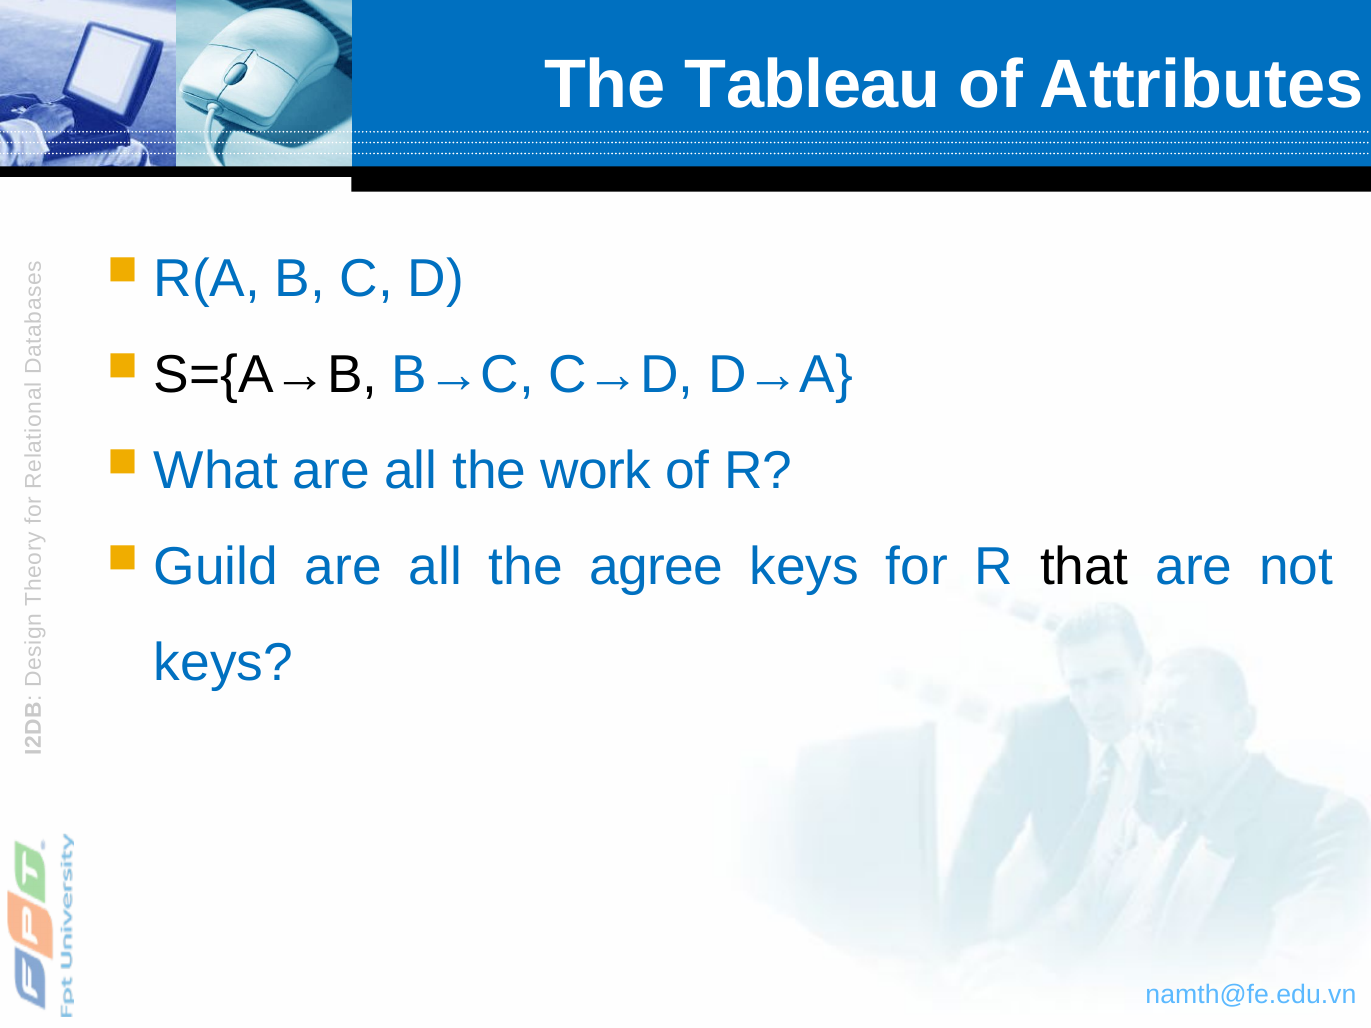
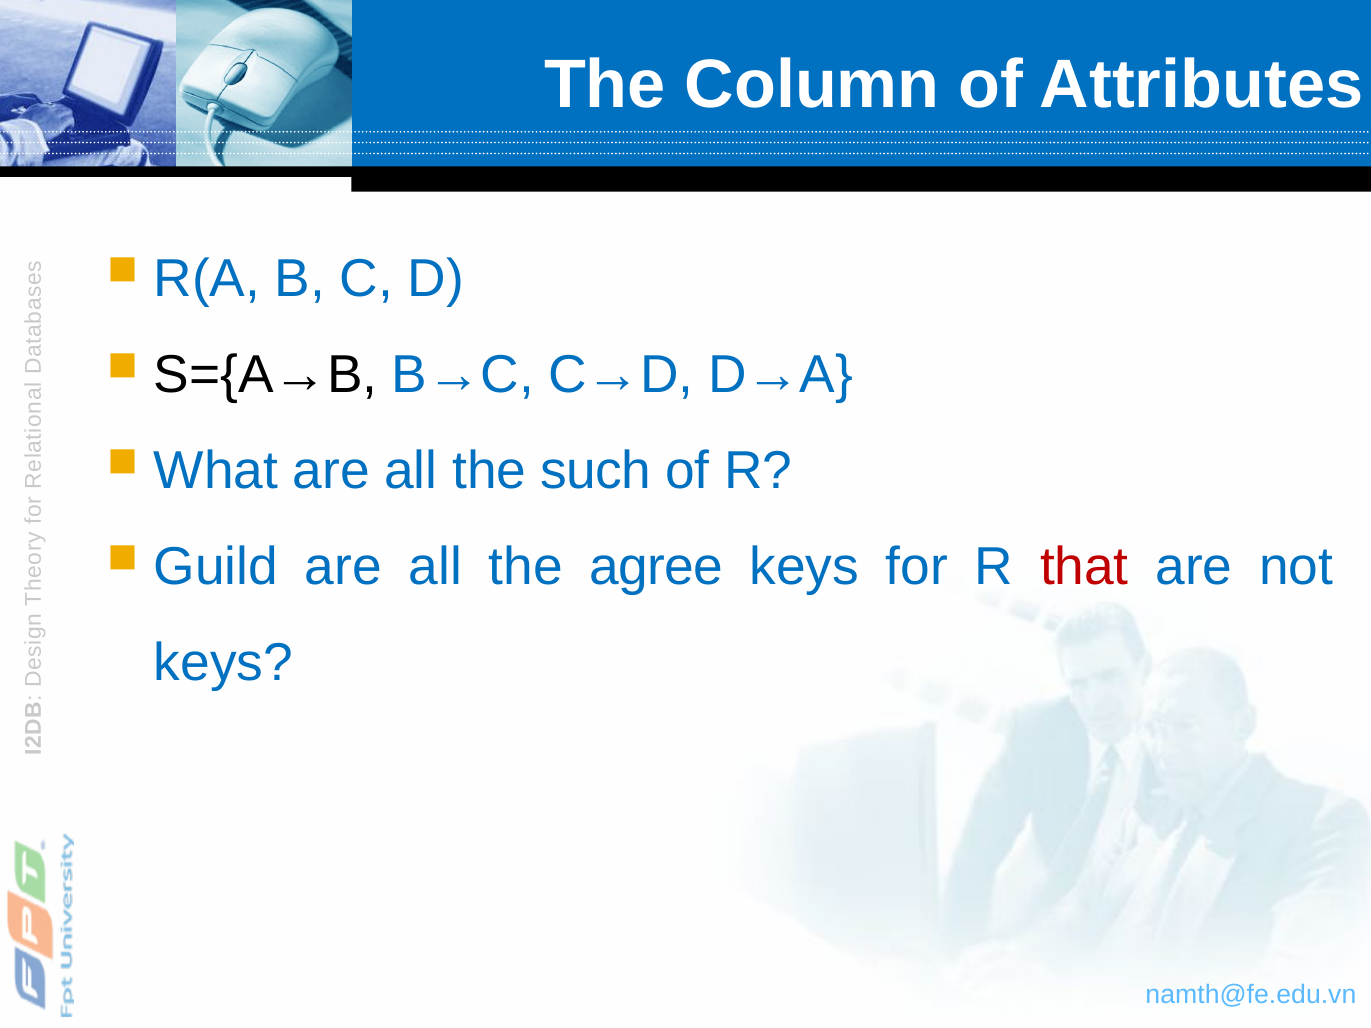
Tableau: Tableau -> Column (812, 85)
work: work -> such (596, 471)
that colour: black -> red (1084, 567)
